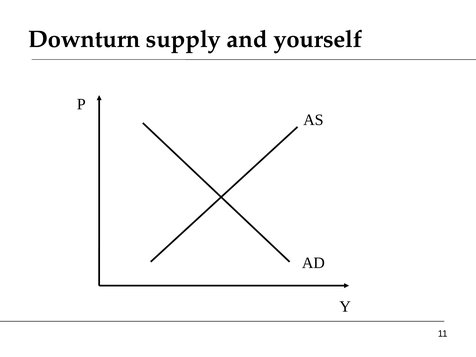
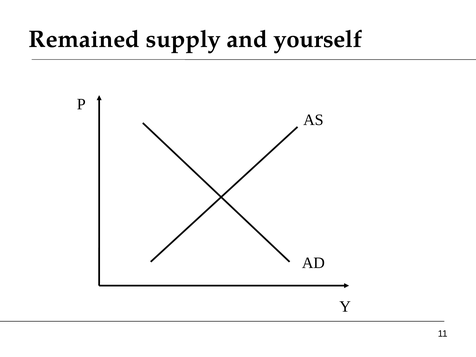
Downturn: Downturn -> Remained (84, 39)
